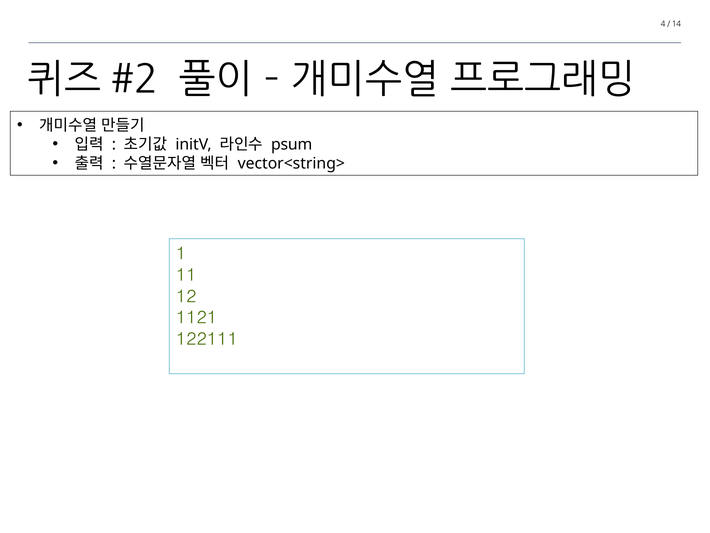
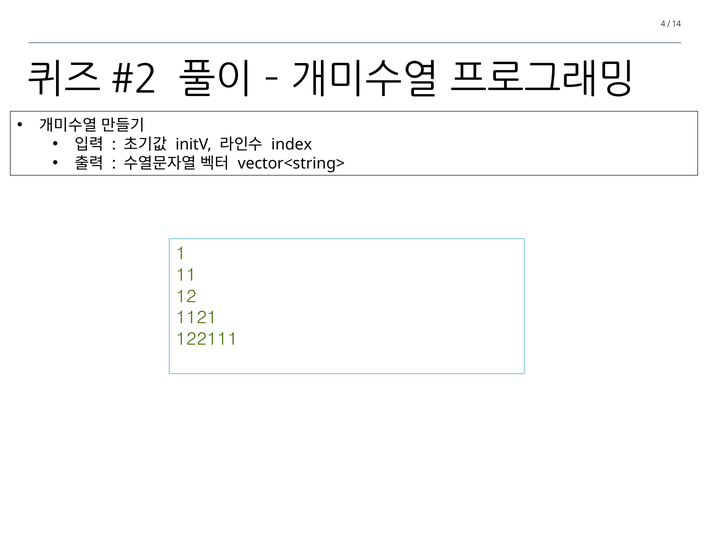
psum: psum -> index (292, 144)
